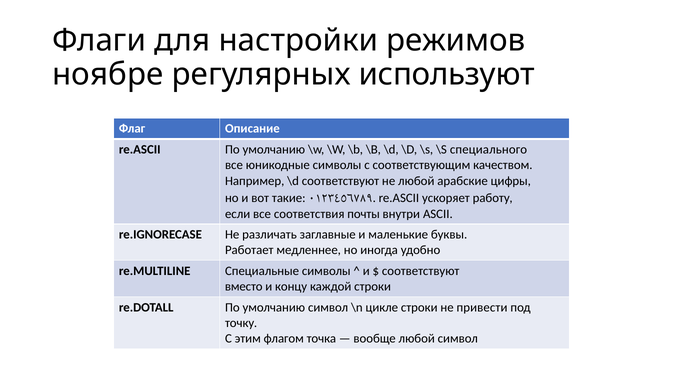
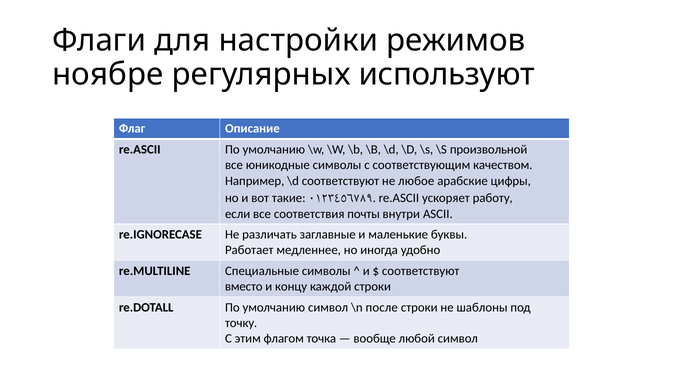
специального: специального -> произвольной (489, 150)
не любой: любой -> любое (416, 181)
цикле: цикле -> после (382, 307)
привести: привести -> шаблоны (482, 307)
